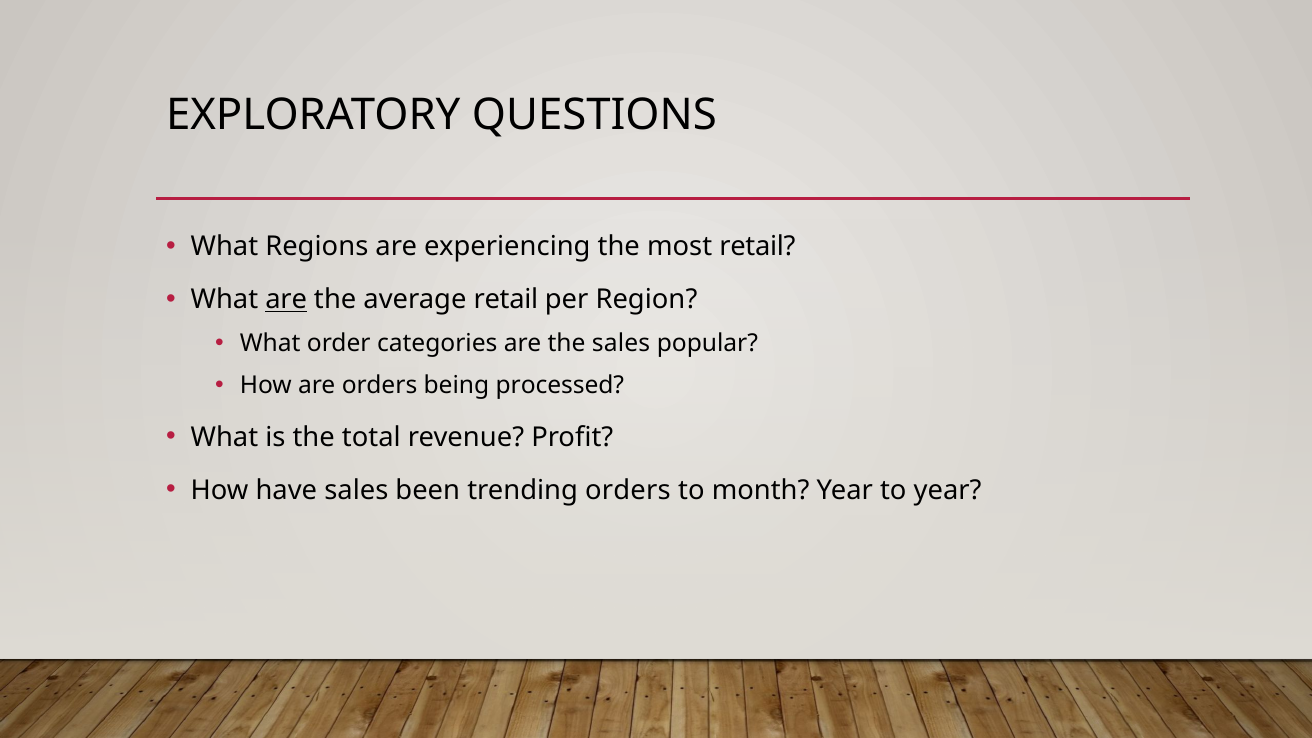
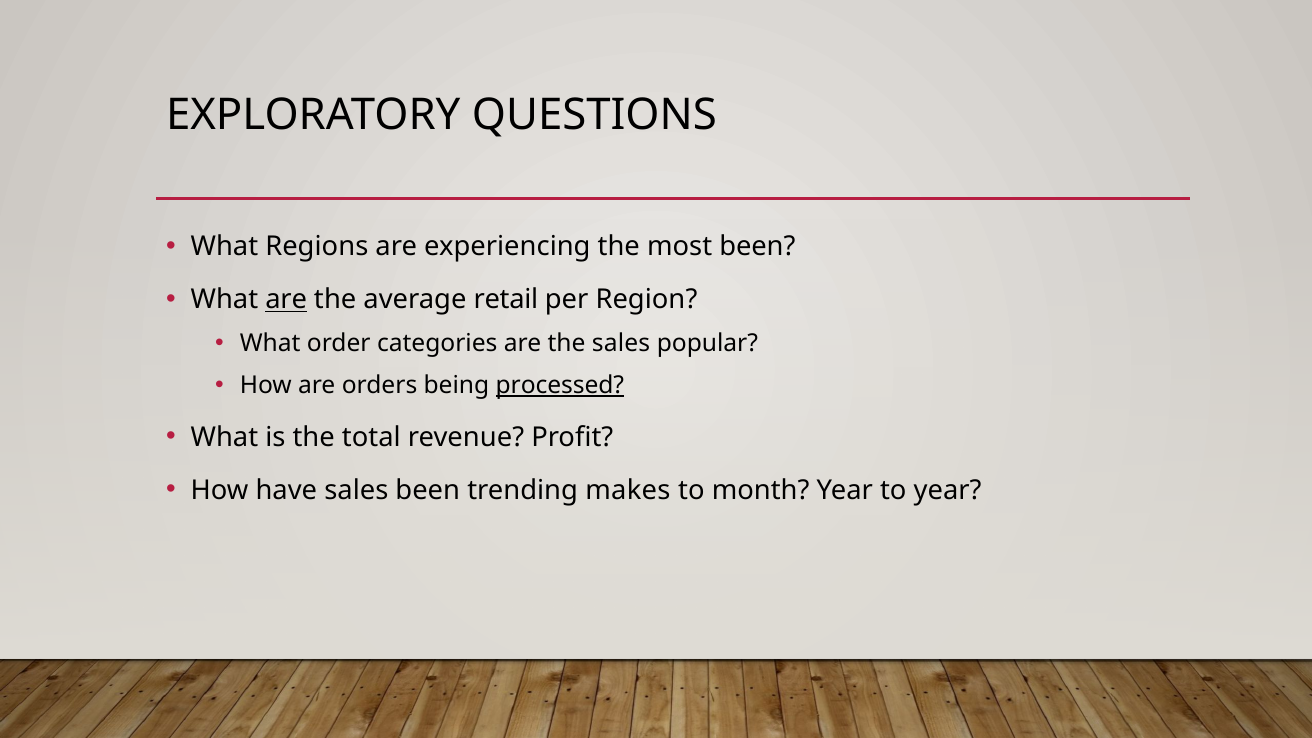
most retail: retail -> been (757, 247)
processed underline: none -> present (560, 386)
trending orders: orders -> makes (628, 490)
